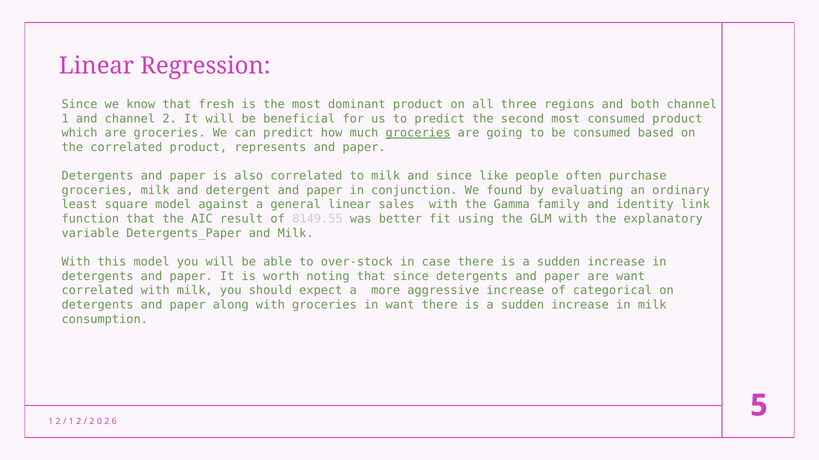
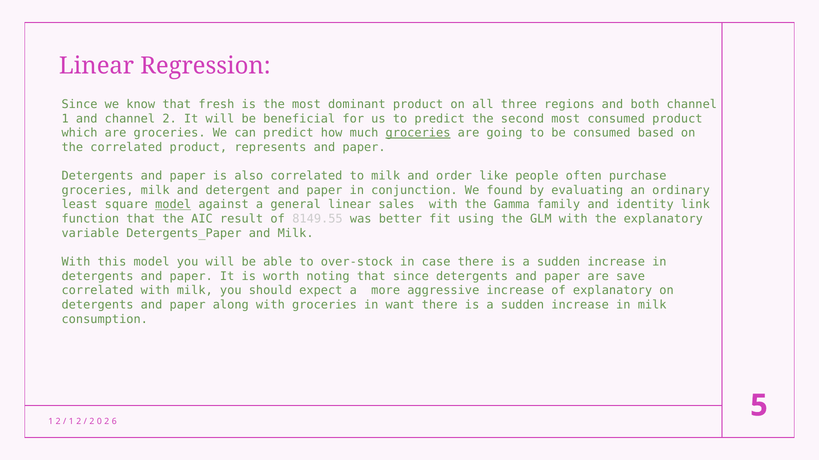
and since: since -> order (454, 176)
model underline: none -> present (173, 205)
are want: want -> save (631, 277)
of categorical: categorical -> explanatory (613, 291)
